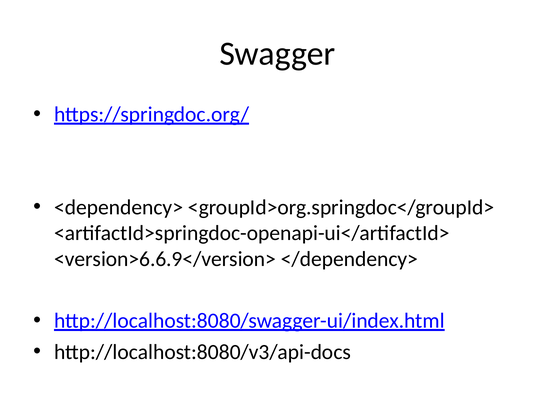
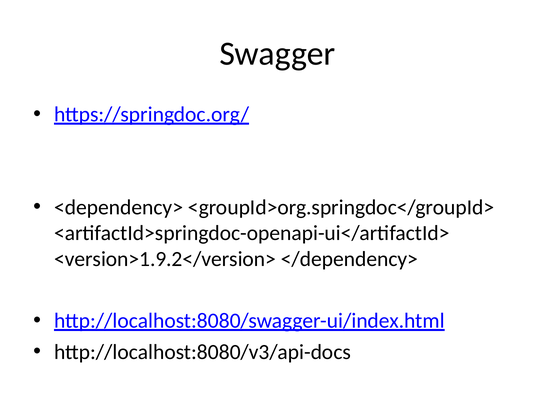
<version>6.6.9</version>: <version>6.6.9</version> -> <version>1.9.2</version> (165, 259)
